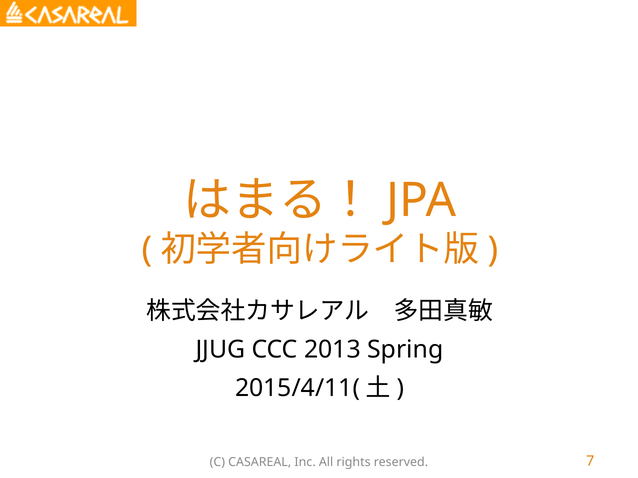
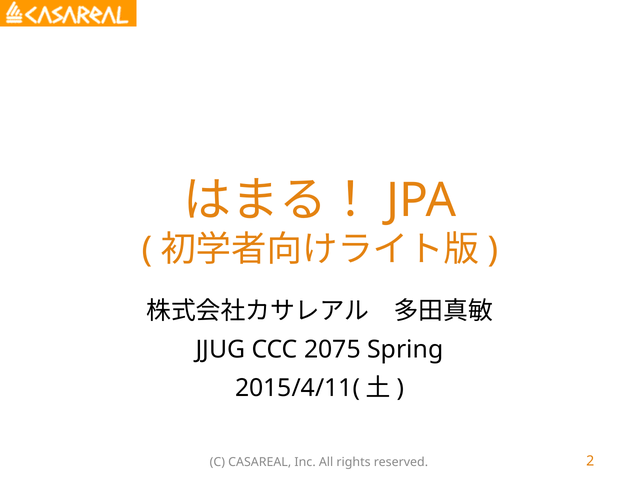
2013: 2013 -> 2075 (332, 350)
7: 7 -> 2 (590, 462)
